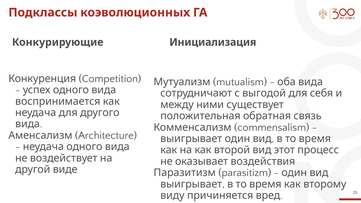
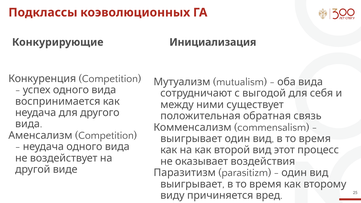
Architecture: Architecture -> Competition (106, 135)
